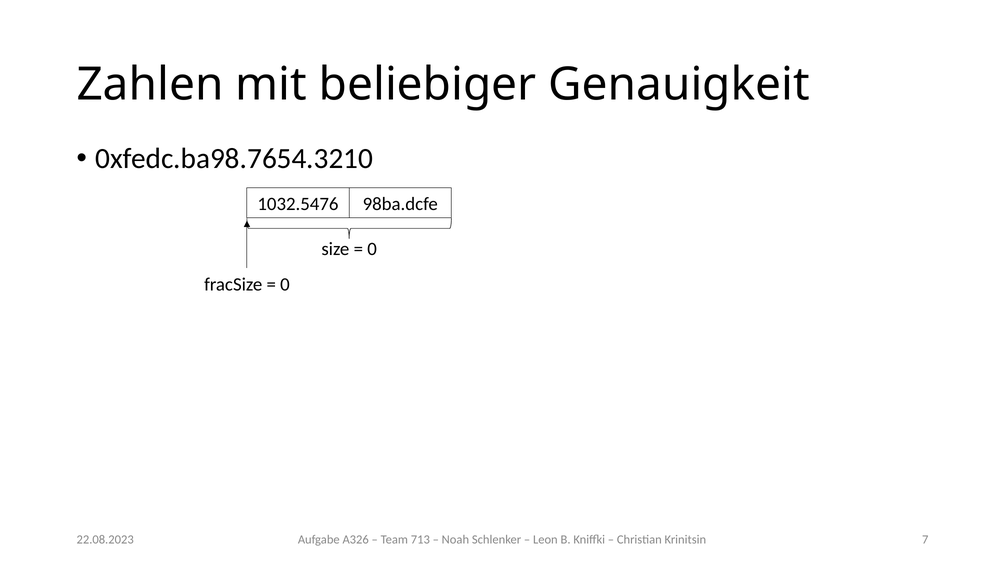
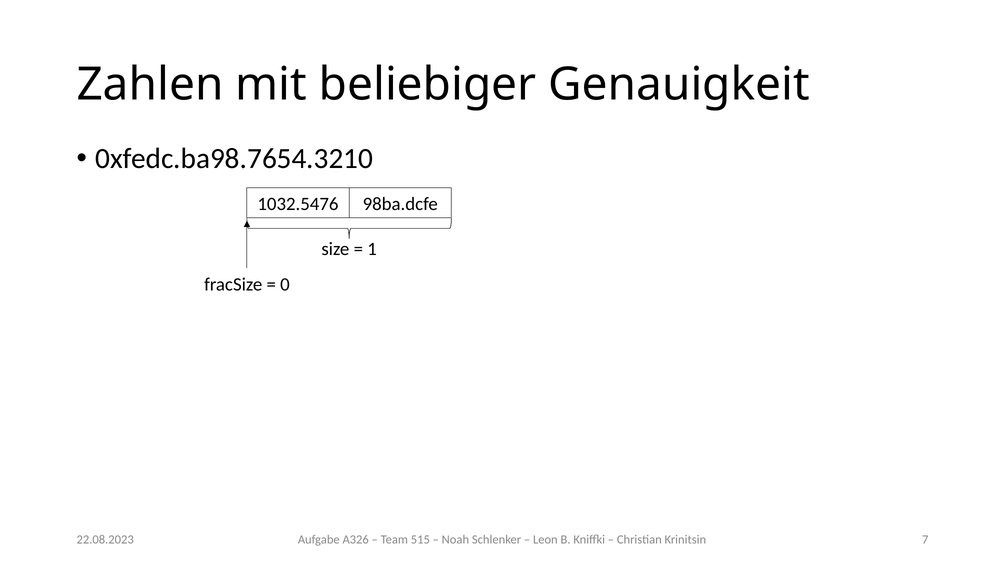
0: 0 -> 1 (372, 249)
713: 713 -> 515 (420, 540)
